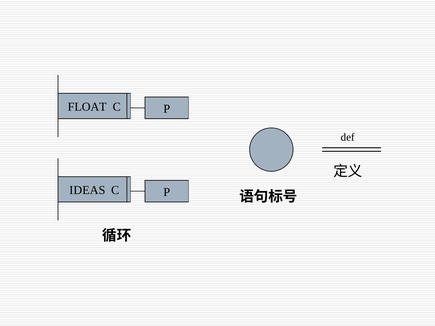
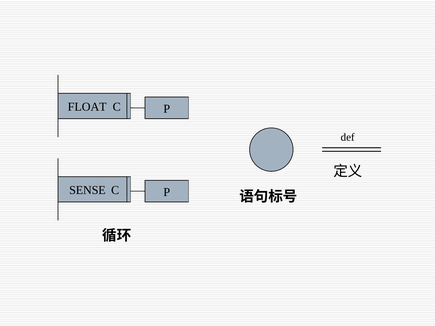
IDEAS: IDEAS -> SENSE (87, 190)
